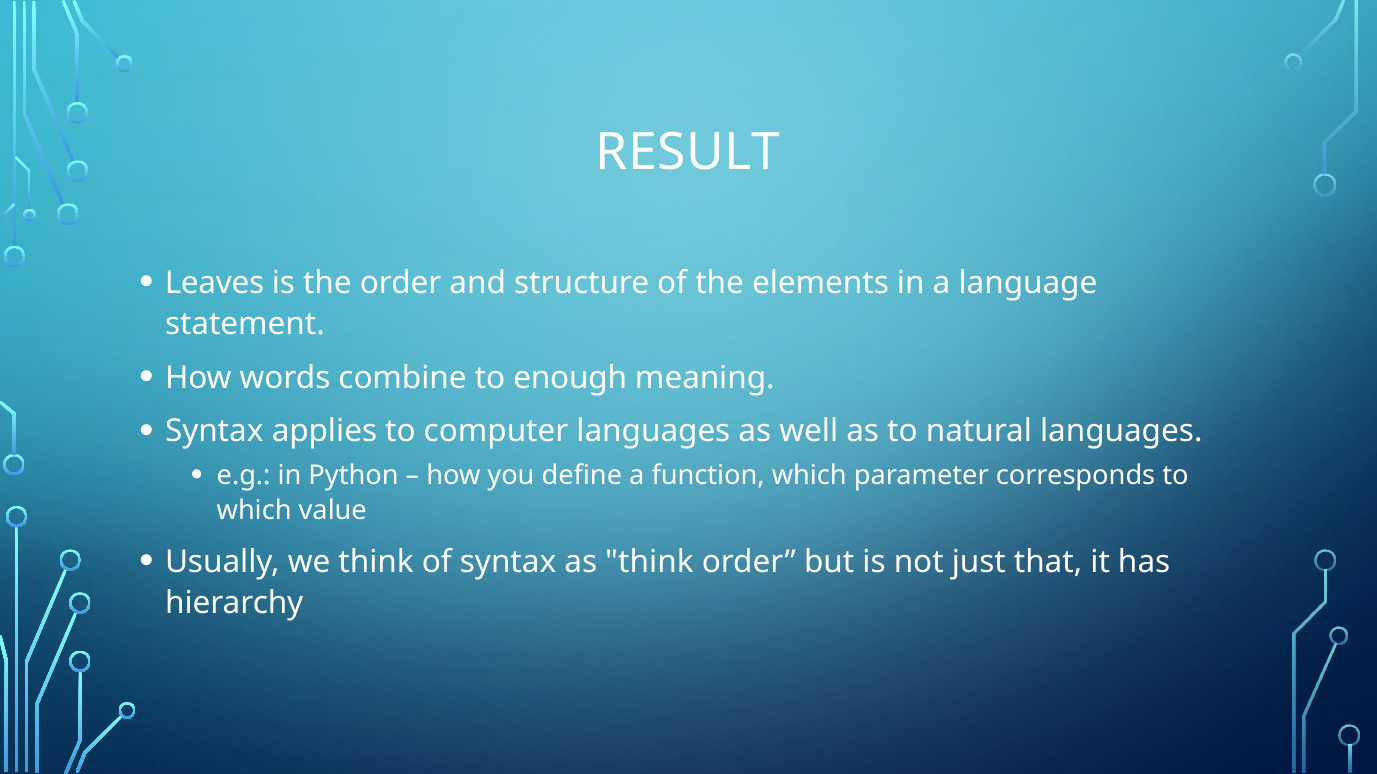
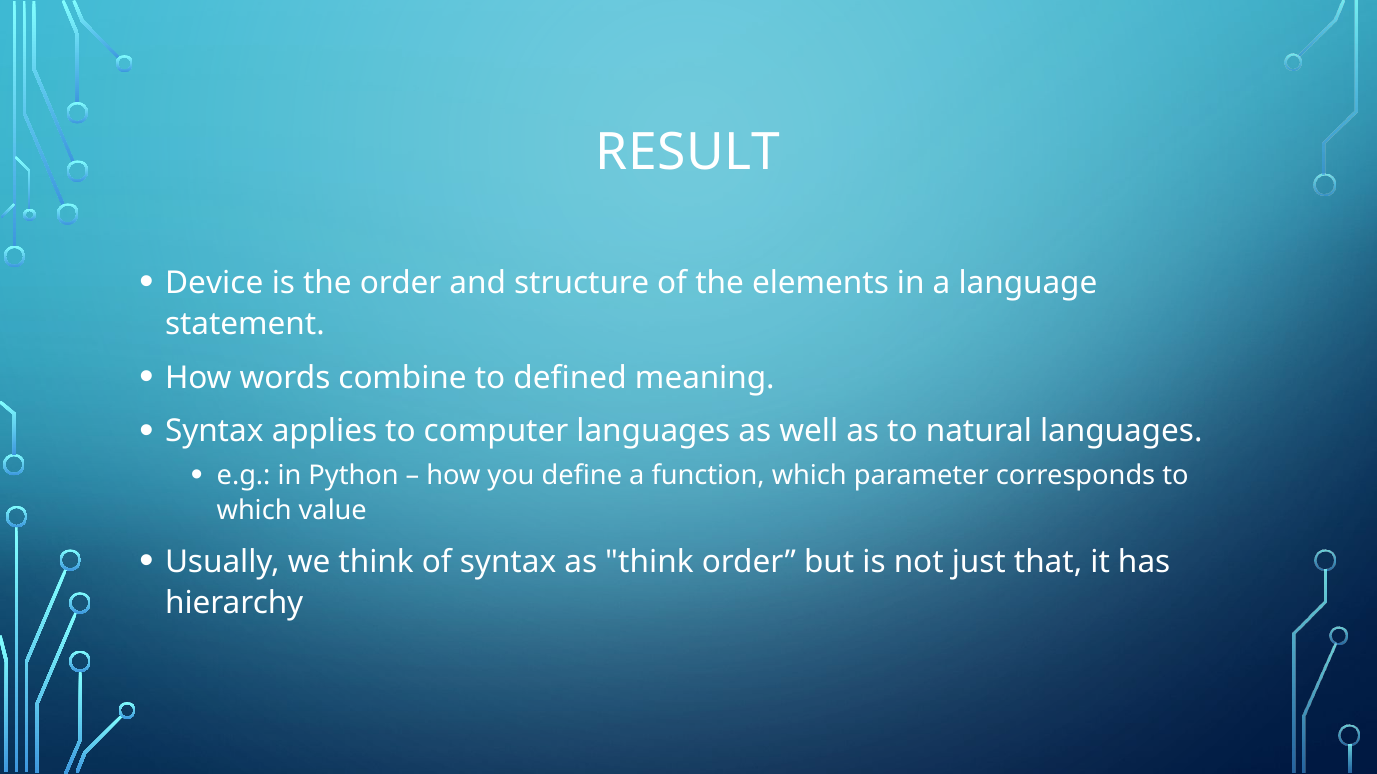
Leaves: Leaves -> Device (214, 283)
enough: enough -> defined (570, 378)
